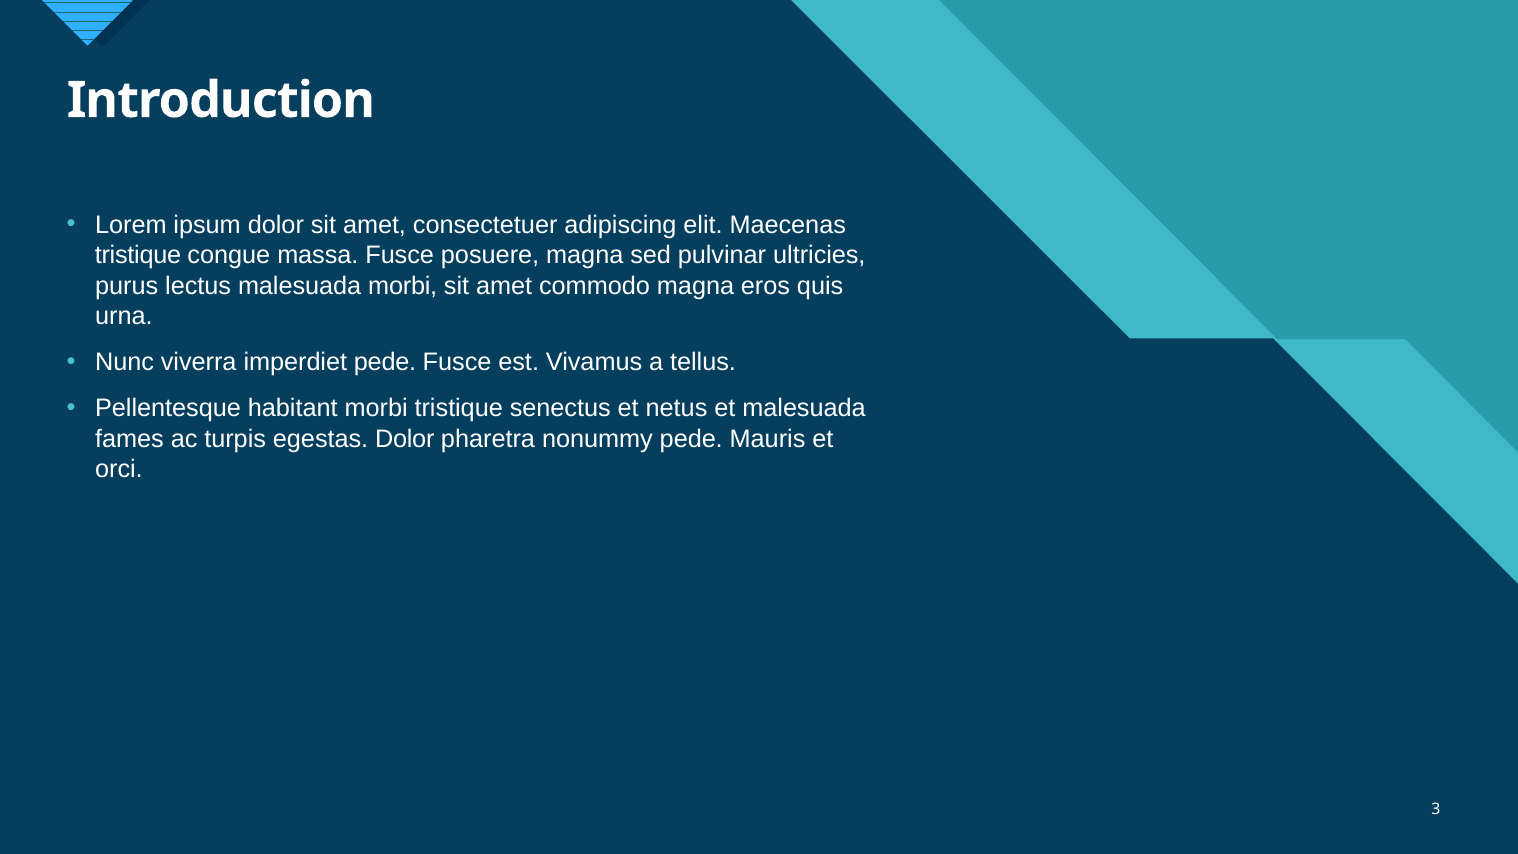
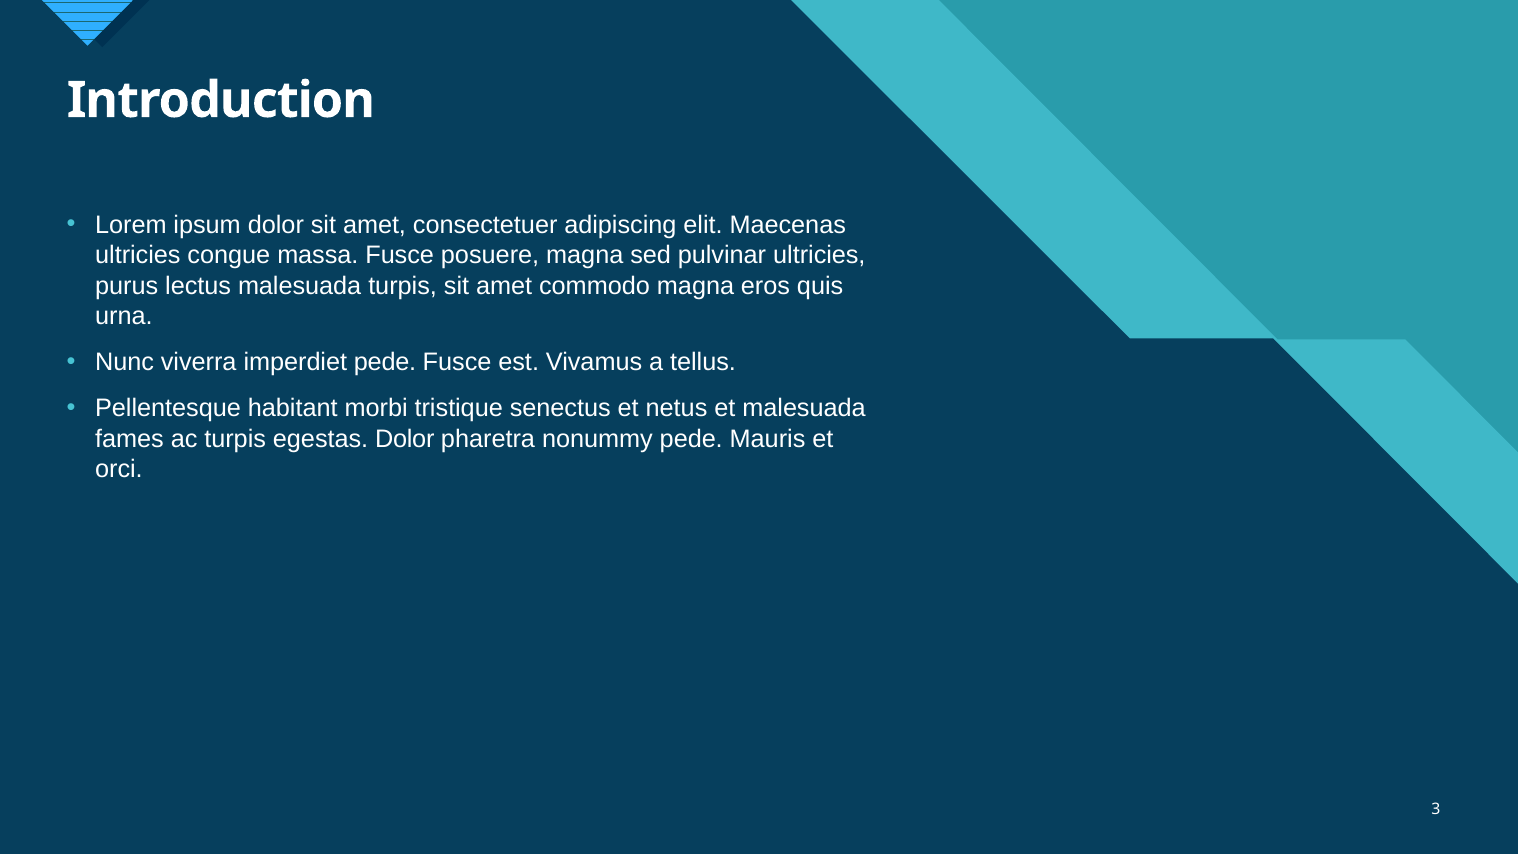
tristique: tristique -> ultricies (138, 255)
malesuada morbi: morbi -> turpis (403, 286)
